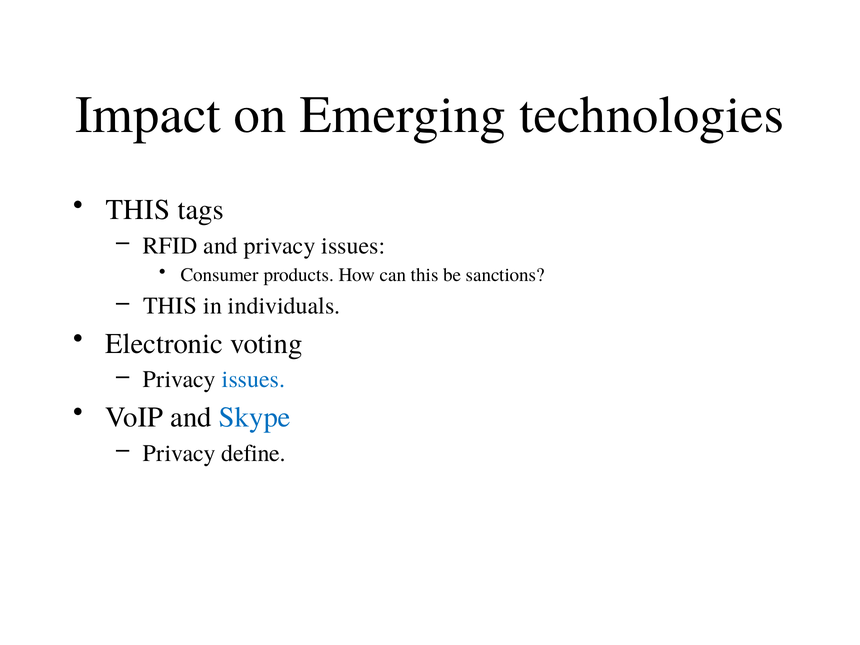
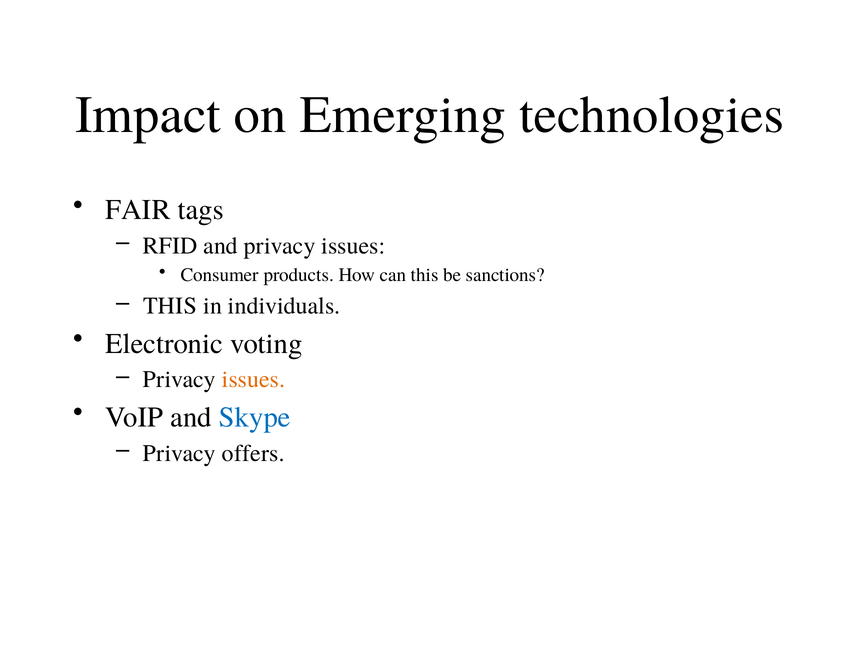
THIS: THIS -> FAIR (138, 210)
issues colour: blue -> orange (253, 380)
define: define -> offers (253, 453)
